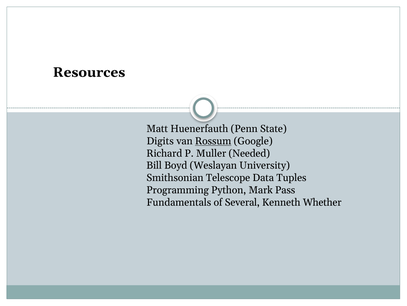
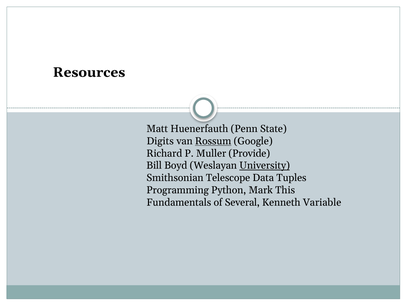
Needed: Needed -> Provide (249, 153)
University underline: none -> present (265, 165)
Pass: Pass -> This (285, 190)
Whether: Whether -> Variable (322, 202)
